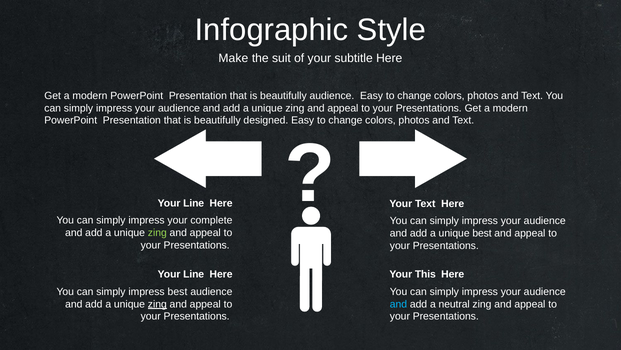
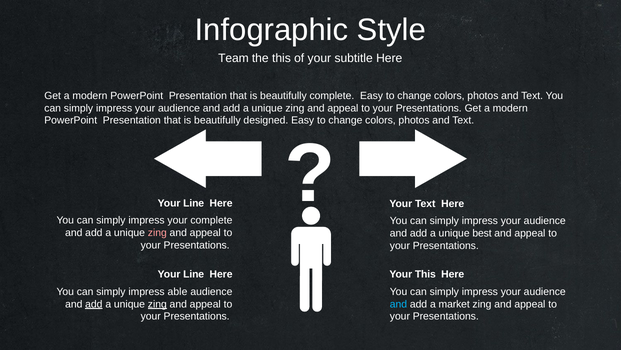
Make: Make -> Team (233, 58)
the suit: suit -> this (281, 58)
beautifully audience: audience -> complete (332, 95)
zing colour: light green -> pink (157, 232)
impress best: best -> able (177, 291)
add underline: none -> present (94, 304)
neutral: neutral -> market (454, 304)
